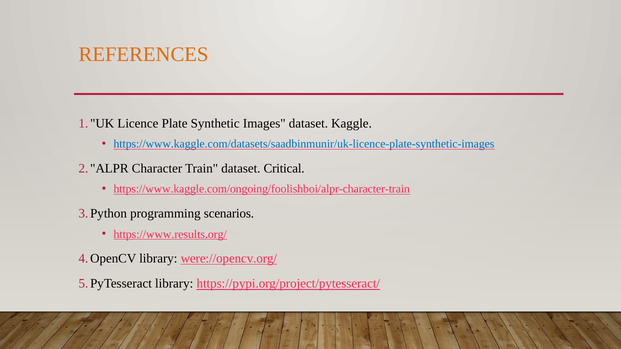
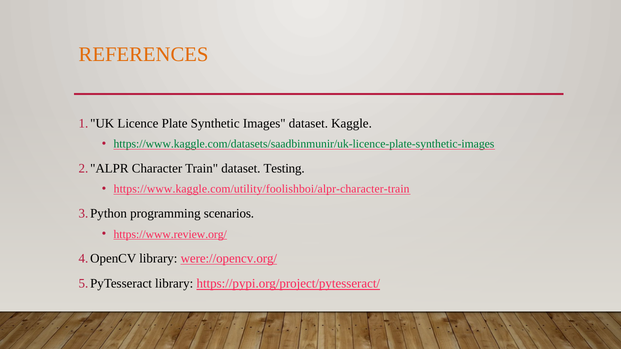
https://www.kaggle.com/datasets/saadbinmunir/uk-licence-plate-synthetic-images colour: blue -> green (304, 144)
Critical: Critical -> Testing (284, 169)
https://www.kaggle.com/ongoing/foolishboi/alpr-character-train: https://www.kaggle.com/ongoing/foolishboi/alpr-character-train -> https://www.kaggle.com/utility/foolishboi/alpr-character-train (262, 189)
https://www.results.org/: https://www.results.org/ -> https://www.review.org/ (170, 234)
